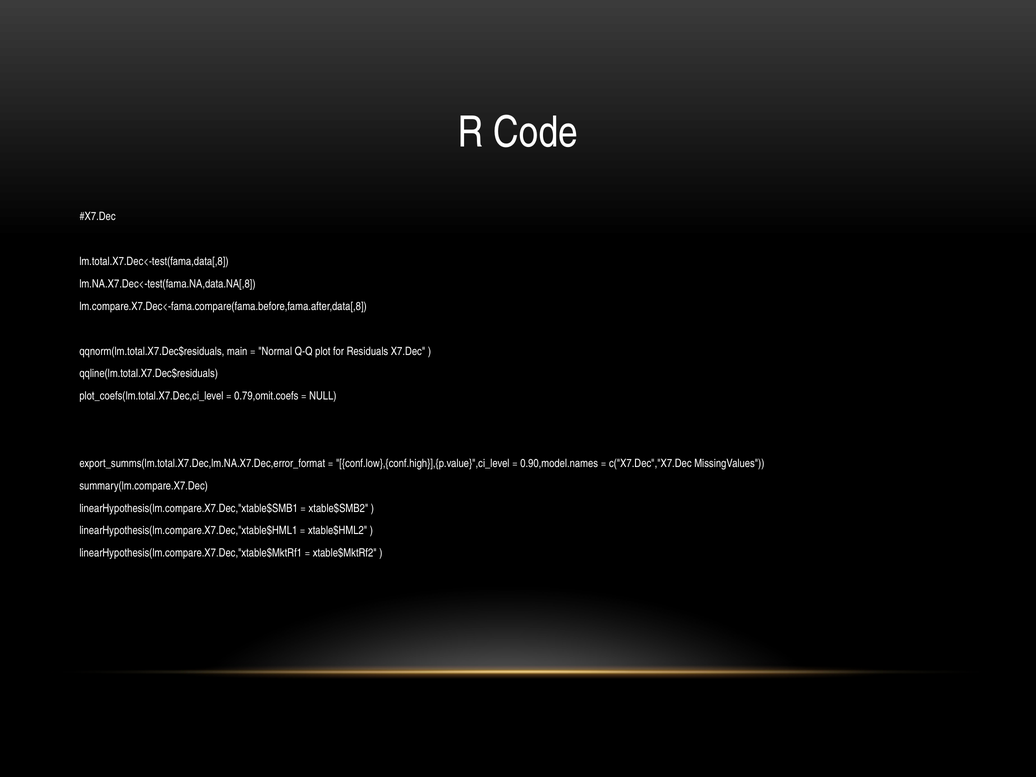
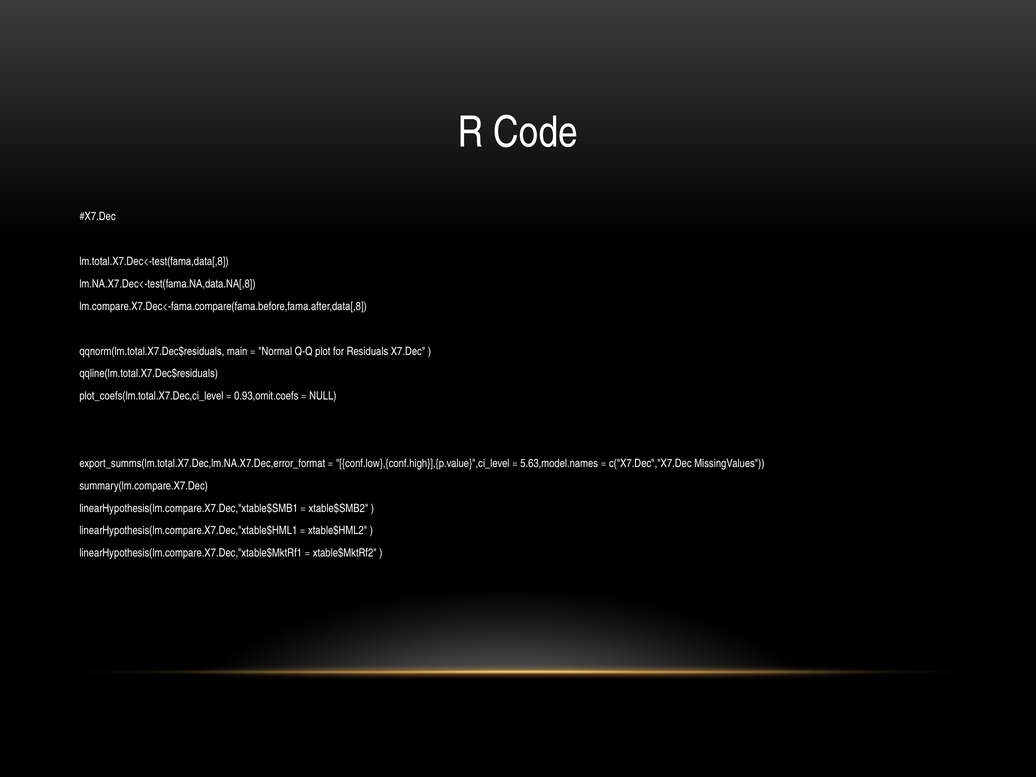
0.79,omit.coefs: 0.79,omit.coefs -> 0.93,omit.coefs (266, 396)
0.90,model.names: 0.90,model.names -> 5.63,model.names (559, 463)
